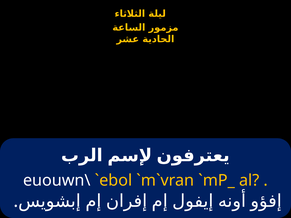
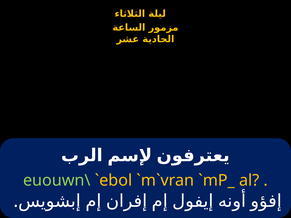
euouwn\ colour: white -> light green (57, 181)
